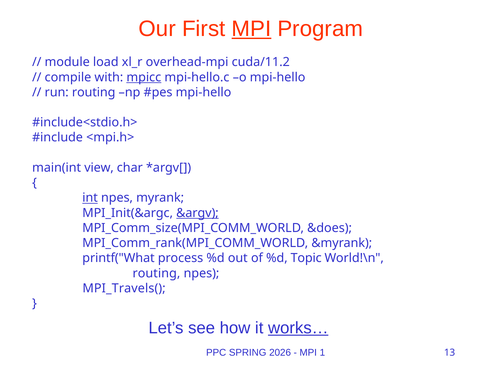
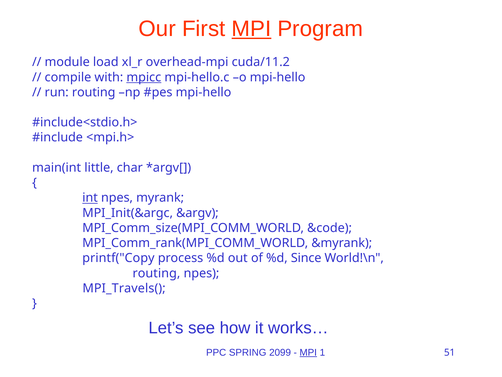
view: view -> little (99, 167)
&argv underline: present -> none (197, 213)
&does: &does -> &code (330, 228)
printf("What: printf("What -> printf("Copy (118, 258)
Topic: Topic -> Since (306, 258)
works… underline: present -> none (298, 327)
2026: 2026 -> 2099 (280, 352)
MPI underline: none -> present (308, 352)
13: 13 -> 51 (450, 352)
